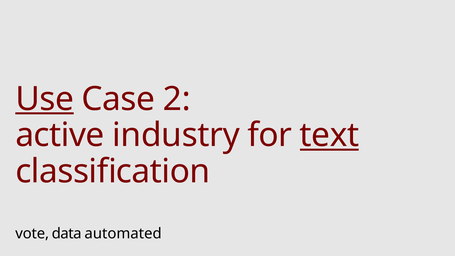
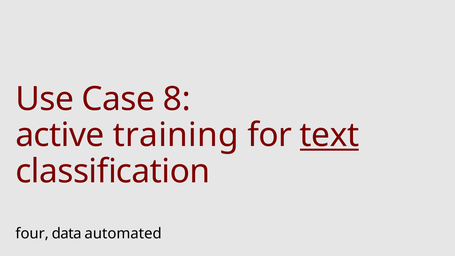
Use underline: present -> none (45, 99)
2: 2 -> 8 (177, 99)
industry: industry -> training (176, 135)
vote: vote -> four (32, 234)
